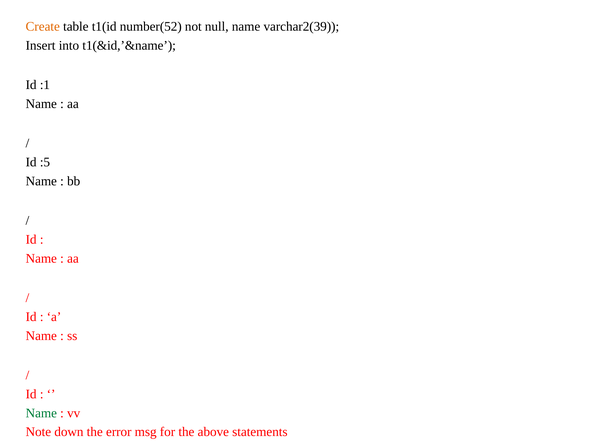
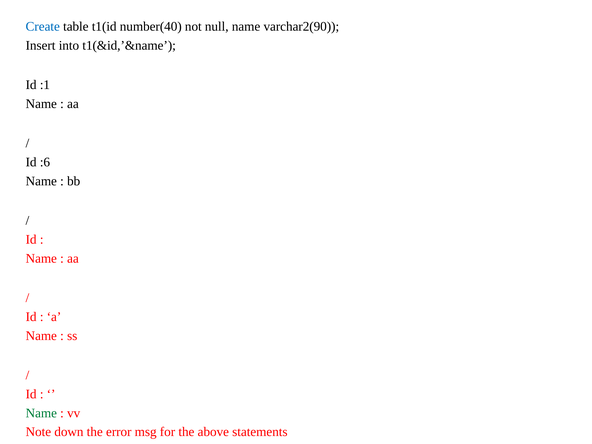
Create colour: orange -> blue (43, 27)
number(52: number(52 -> number(40 (151, 27)
varchar2(39: varchar2(39 -> varchar2(90 (301, 27)
:5: :5 -> :6 (45, 162)
